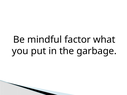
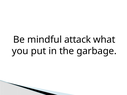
factor: factor -> attack (78, 40)
